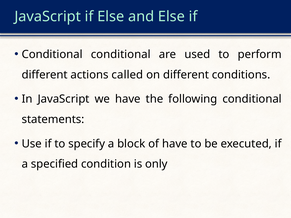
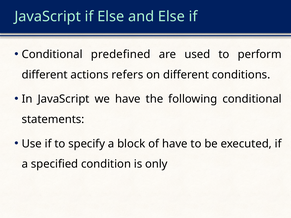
Conditional conditional: conditional -> predefined (121, 54)
called: called -> refers (127, 75)
